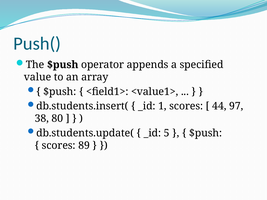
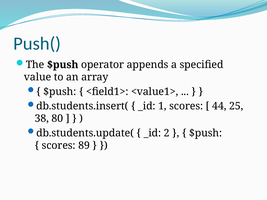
97: 97 -> 25 (236, 106)
5: 5 -> 2 (167, 133)
